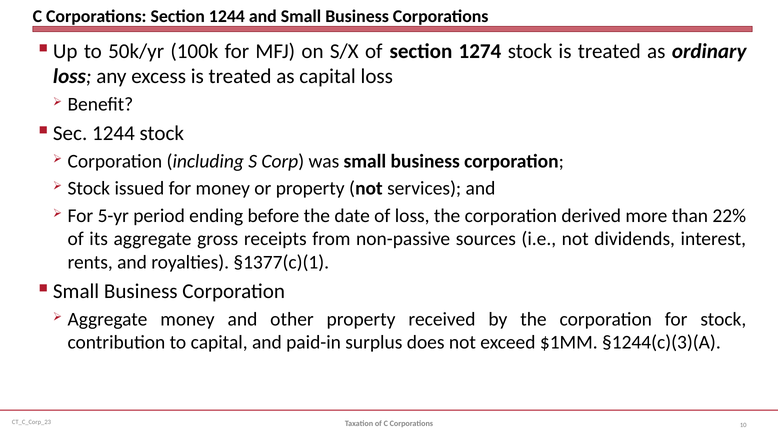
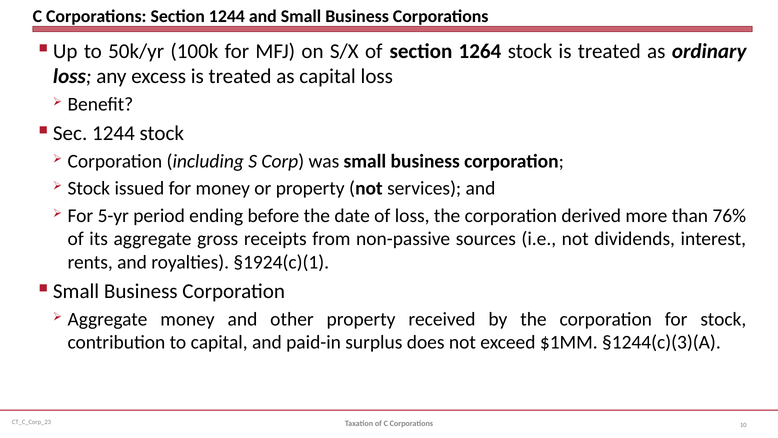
1274: 1274 -> 1264 (480, 51)
22%: 22% -> 76% (729, 216)
§1377(c)(1: §1377(c)(1 -> §1924(c)(1 (281, 262)
